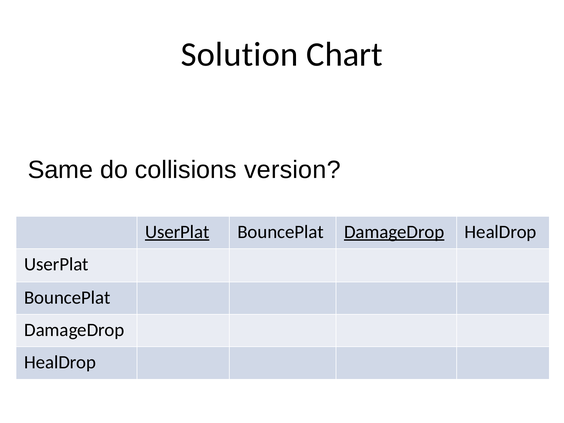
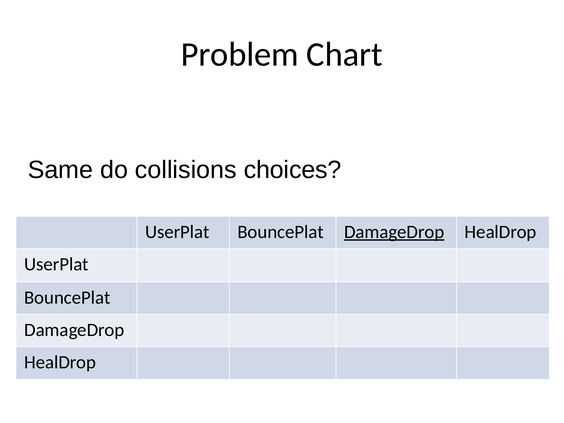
Solution: Solution -> Problem (240, 55)
version: version -> choices (293, 170)
UserPlat underline: present -> none (177, 232)
